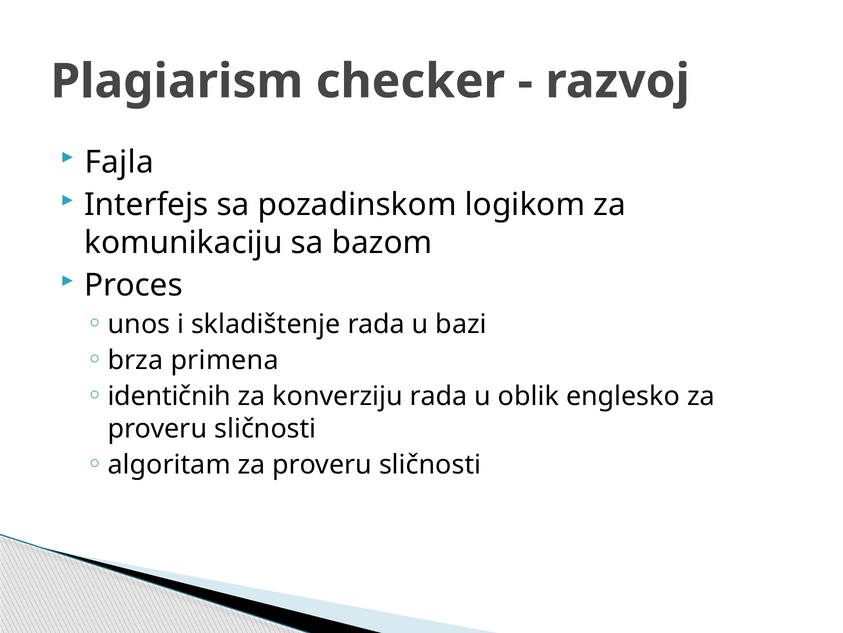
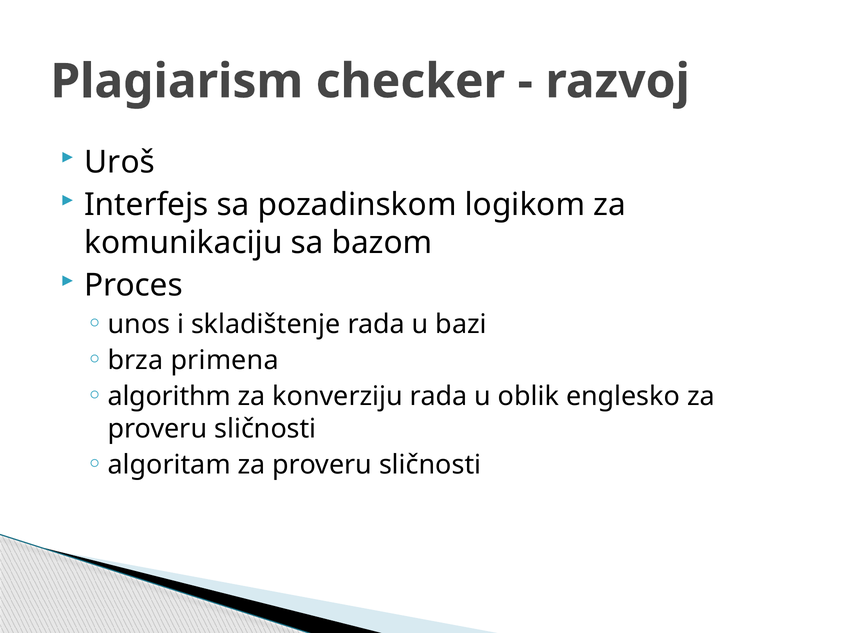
Fajla: Fajla -> Uroš (120, 162)
identičnih: identičnih -> algorithm (169, 396)
